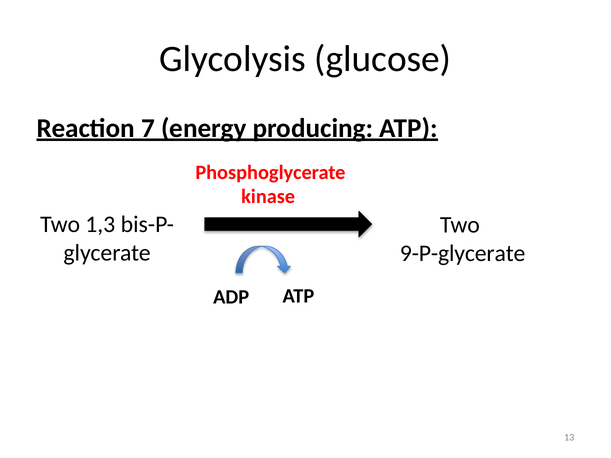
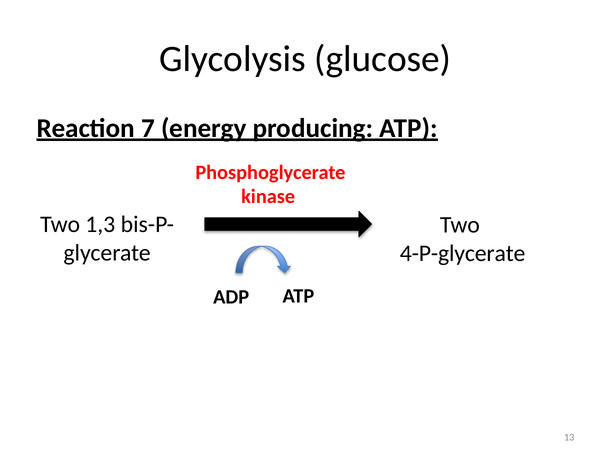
9-P-glycerate: 9-P-glycerate -> 4-P-glycerate (463, 253)
